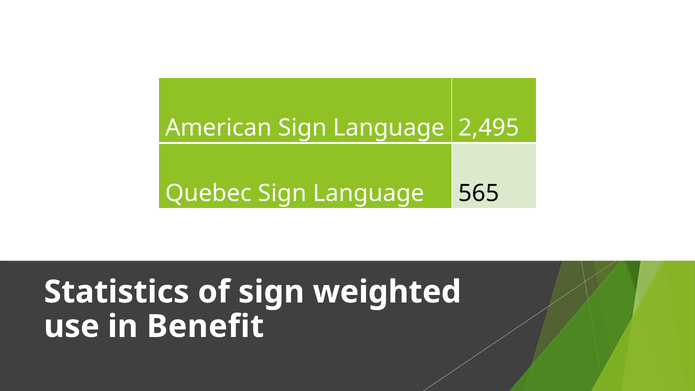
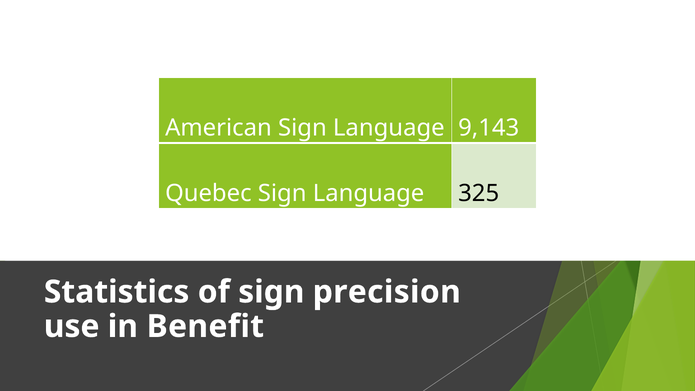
2,495: 2,495 -> 9,143 (489, 128)
565: 565 -> 325 (479, 193)
weighted: weighted -> precision (387, 292)
